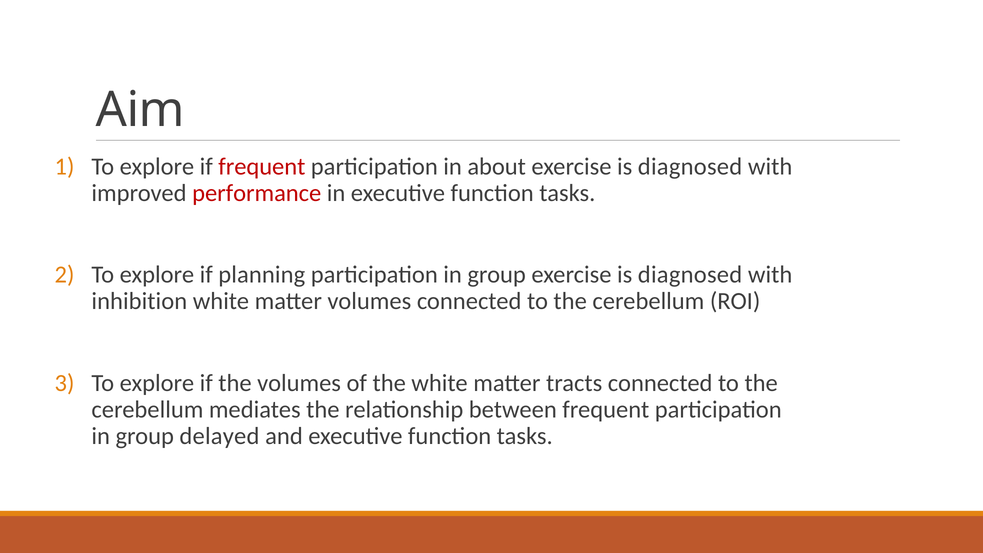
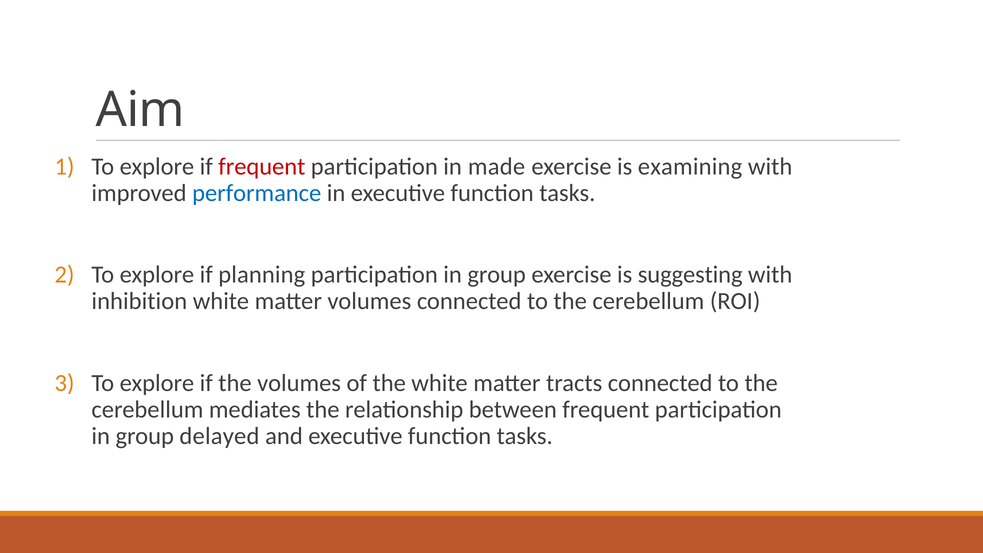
about: about -> made (497, 166)
diagnosed: diagnosed -> examining (690, 166)
performance colour: red -> blue (257, 193)
group exercise is diagnosed: diagnosed -> suggesting (690, 275)
